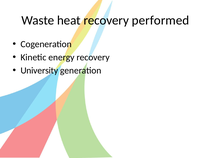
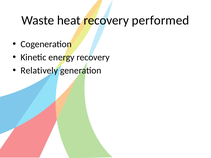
University: University -> Relatively (39, 71)
